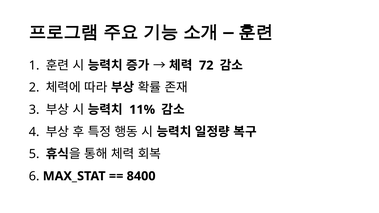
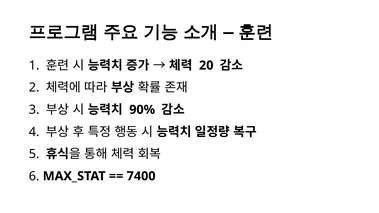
72: 72 -> 20 (206, 65)
11%: 11% -> 90% (142, 110)
8400: 8400 -> 7400 (141, 176)
